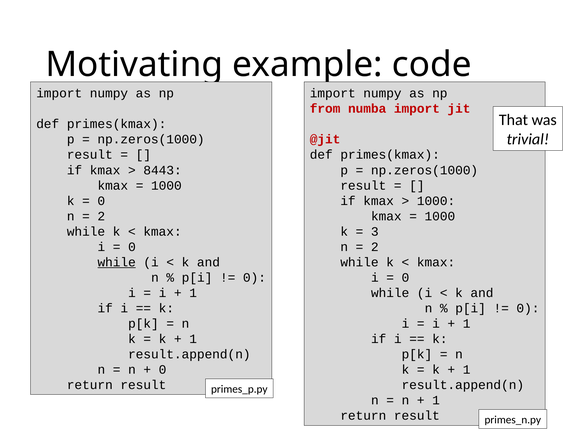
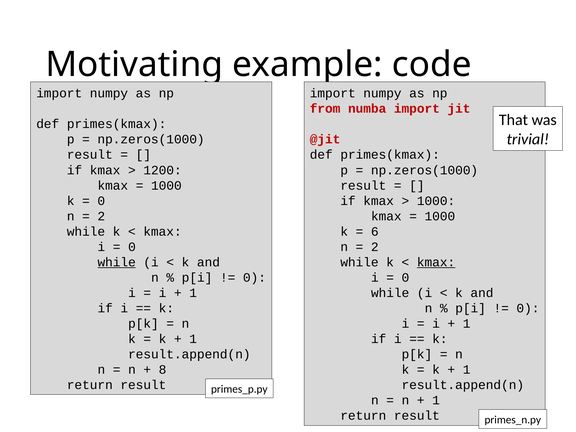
8443: 8443 -> 1200 (163, 170)
3: 3 -> 6 (375, 232)
kmax underline: none -> present (436, 262)
0: 0 -> 8 (163, 370)
